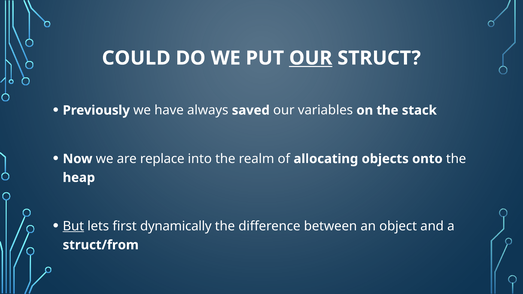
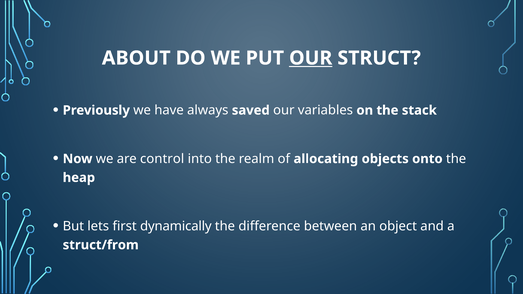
COULD: COULD -> ABOUT (136, 58)
replace: replace -> control (162, 159)
But underline: present -> none (73, 226)
